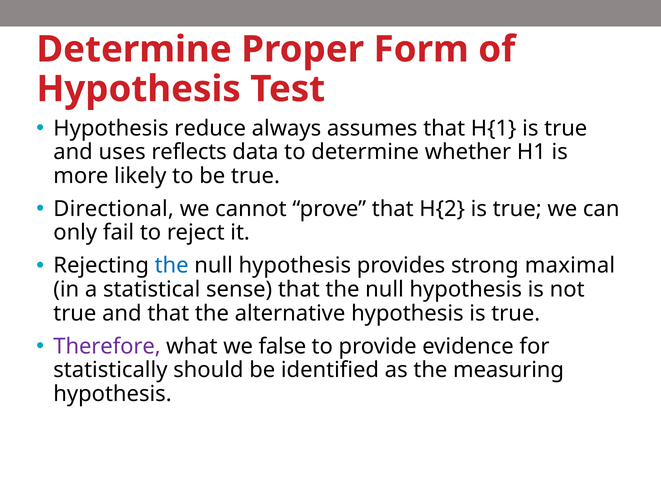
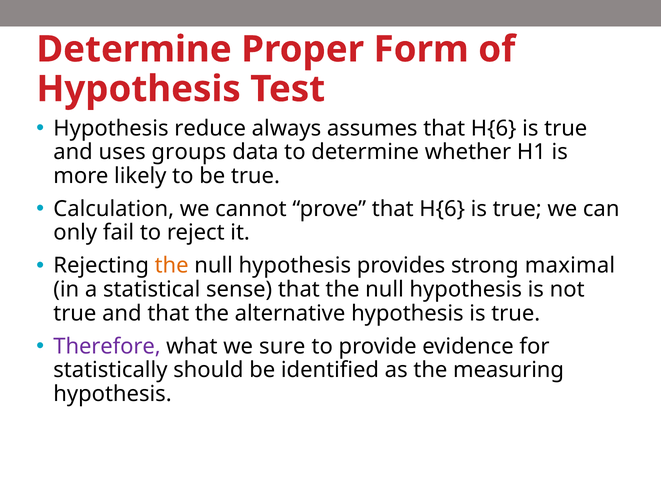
assumes that H{1: H{1 -> H{6 (494, 128)
reflects: reflects -> groups (189, 152)
Directional: Directional -> Calculation (114, 209)
prove that H{2: H{2 -> H{6 (442, 209)
the colour: blue -> orange (172, 266)
false: false -> sure (282, 346)
